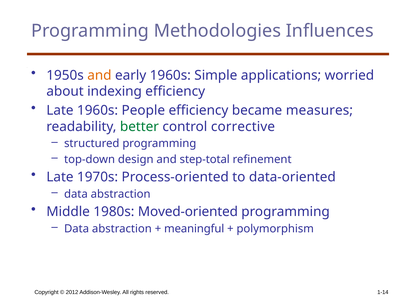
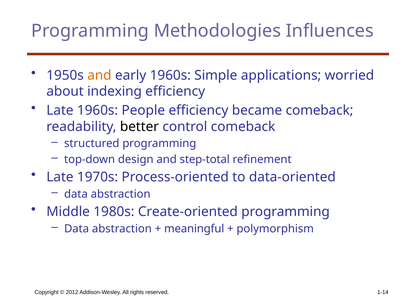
became measures: measures -> comeback (320, 111)
better colour: green -> black (139, 127)
control corrective: corrective -> comeback (243, 127)
Moved-oriented: Moved-oriented -> Create-oriented (188, 212)
